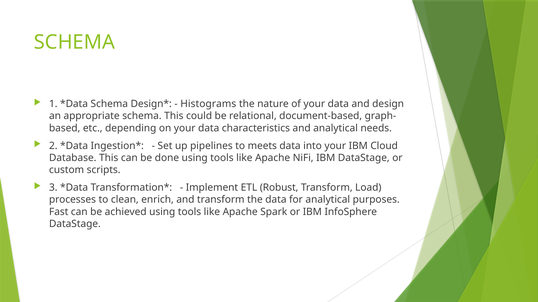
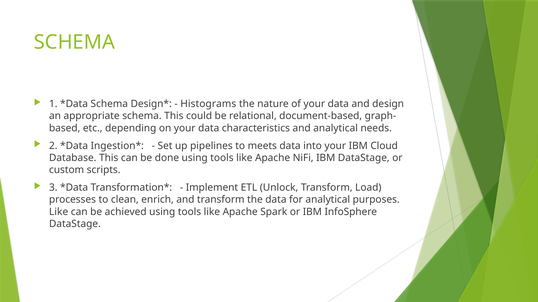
Robust: Robust -> Unlock (279, 188)
Fast: Fast -> Like (59, 212)
